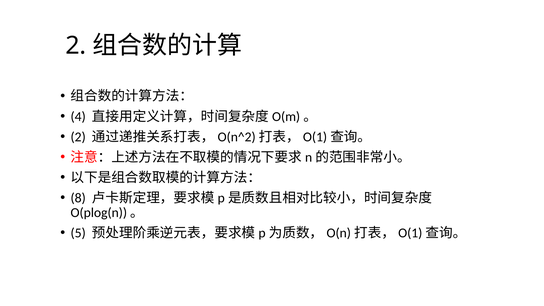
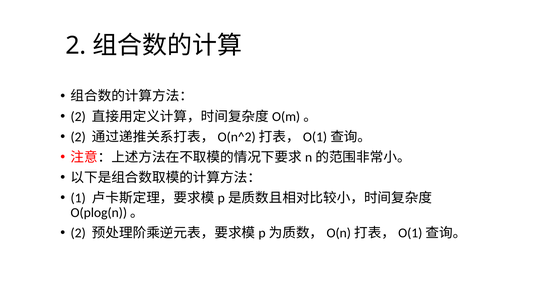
4: 4 -> 2 (78, 117)
8: 8 -> 1 (78, 198)
5: 5 -> 2 (78, 233)
